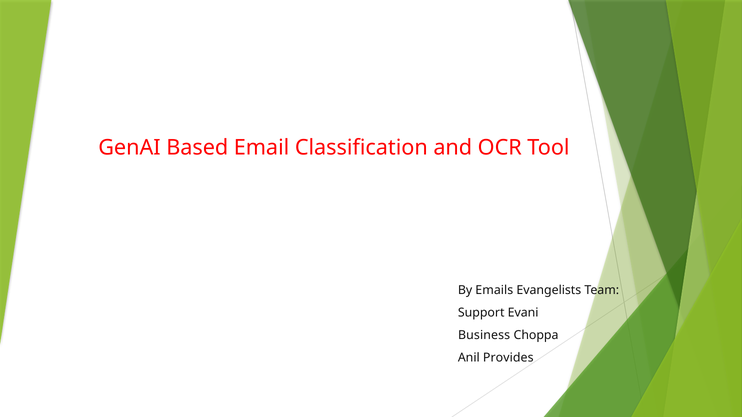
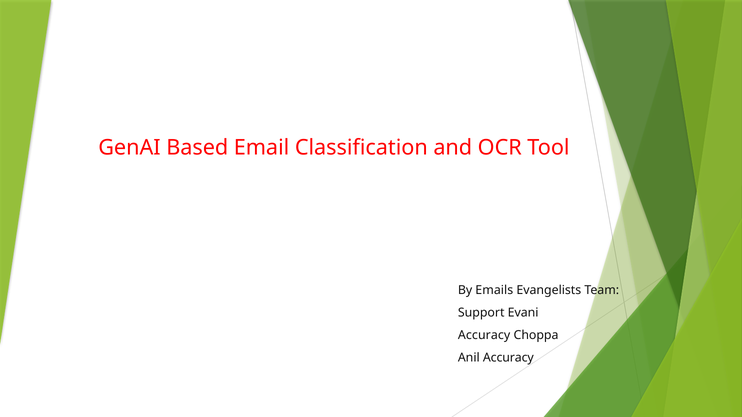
Business: Business -> Accuracy (484, 336)
Anil Provides: Provides -> Accuracy (508, 358)
